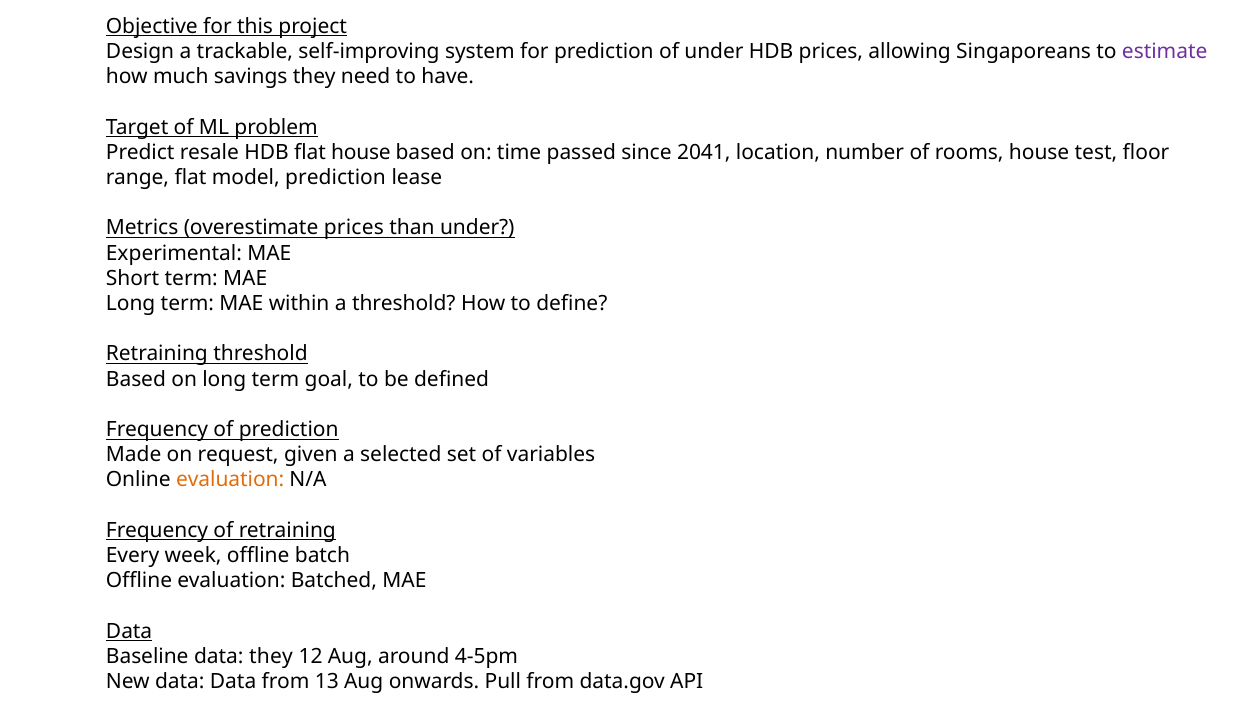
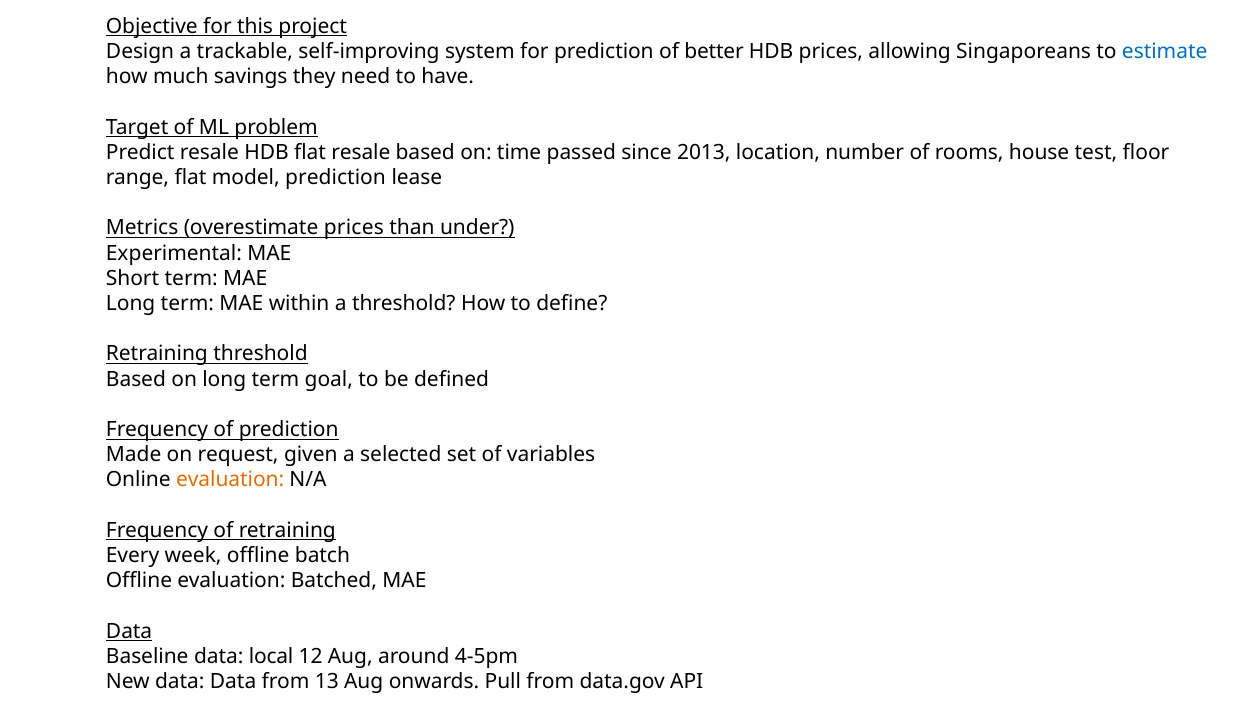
of under: under -> better (714, 52)
estimate colour: purple -> blue (1165, 52)
flat house: house -> resale (361, 152)
2041: 2041 -> 2013 (704, 152)
data they: they -> local (271, 656)
